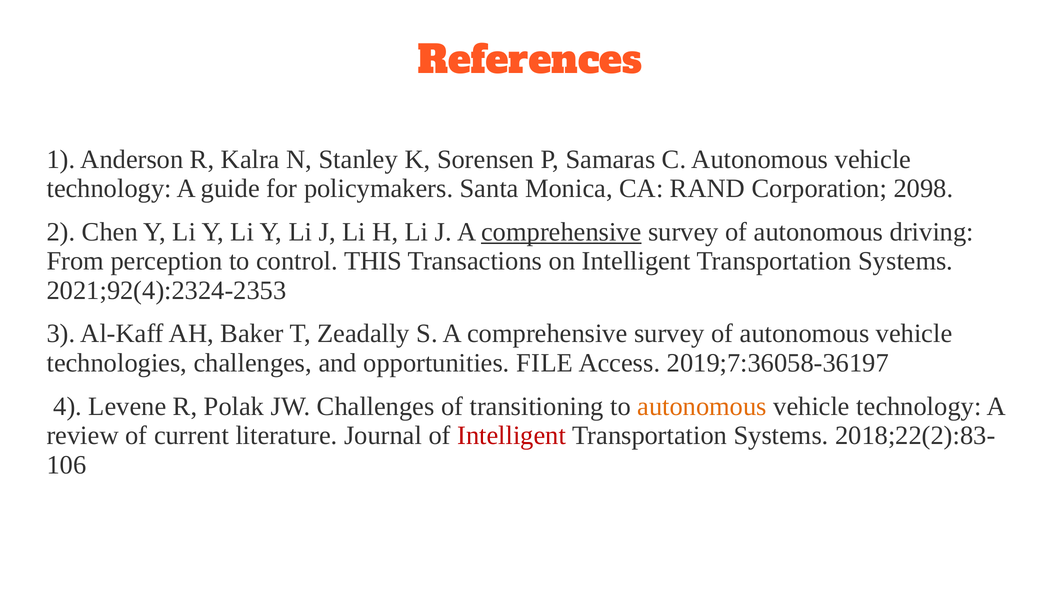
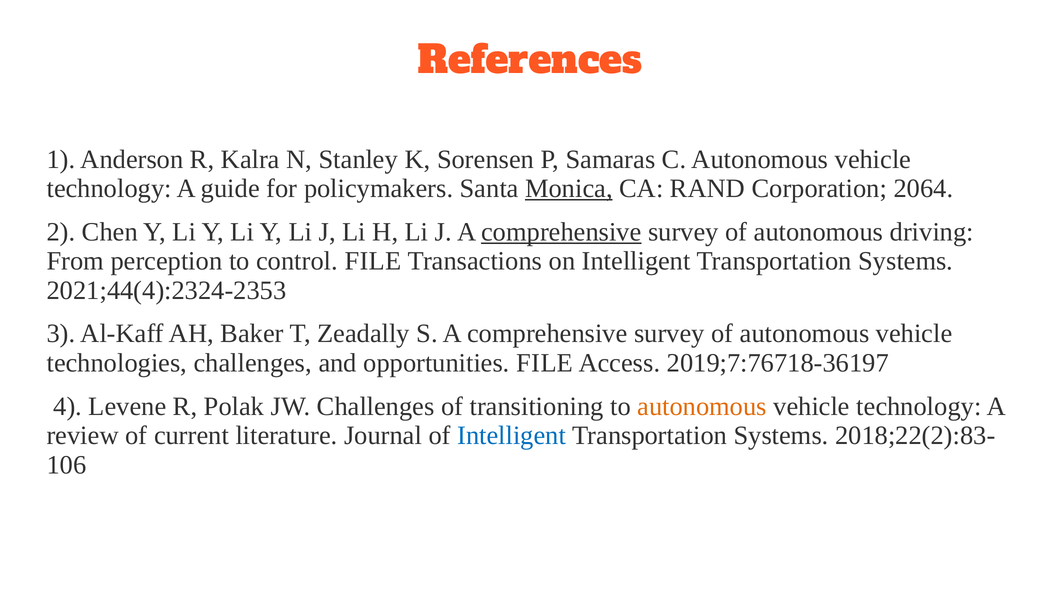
Monica underline: none -> present (569, 189)
2098: 2098 -> 2064 (923, 189)
control THIS: THIS -> FILE (373, 261)
2021;92(4):2324-2353: 2021;92(4):2324-2353 -> 2021;44(4):2324-2353 (167, 291)
2019;7:36058-36197: 2019;7:36058-36197 -> 2019;7:76718-36197 (778, 363)
Intelligent colour: red -> blue (512, 436)
